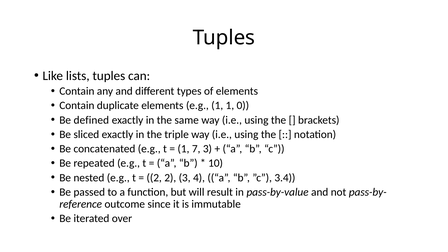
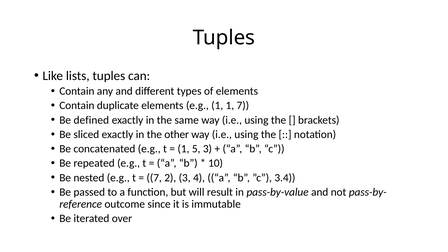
1 0: 0 -> 7 (243, 106)
triple: triple -> other (177, 134)
7: 7 -> 5 (196, 149)
2: 2 -> 7 (154, 178)
